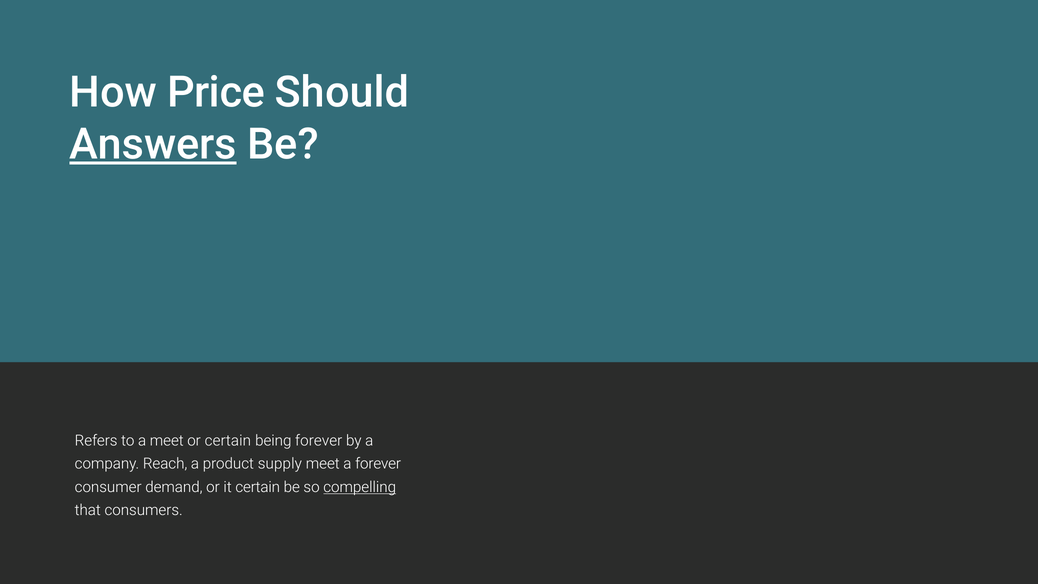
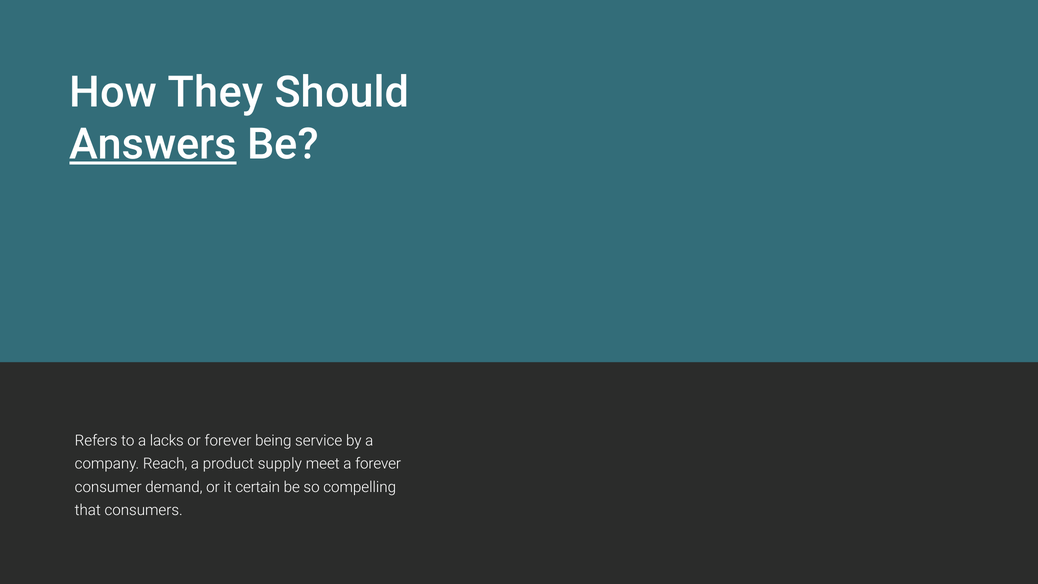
Price: Price -> They (216, 93)
a meet: meet -> lacks (167, 441)
or certain: certain -> forever (228, 441)
being forever: forever -> service (319, 441)
compelling underline: present -> none (360, 487)
